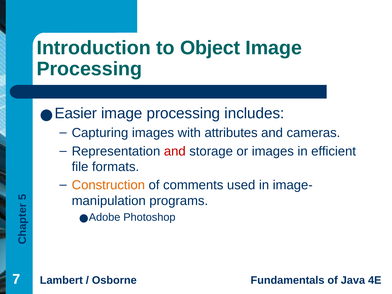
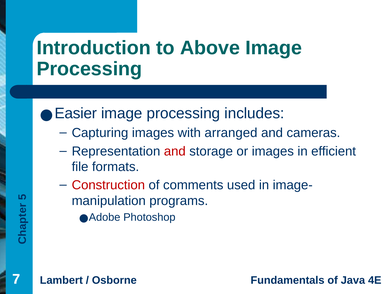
Object: Object -> Above (210, 48)
attributes: attributes -> arranged (231, 133)
Construction colour: orange -> red (108, 185)
